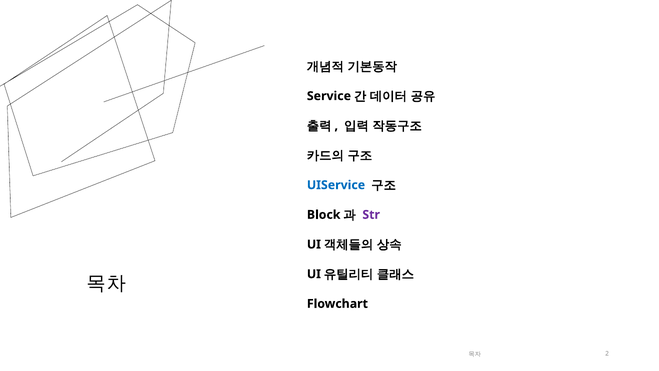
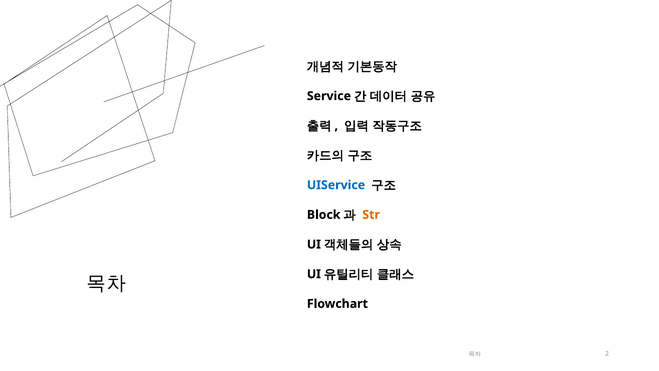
Str colour: purple -> orange (371, 215)
